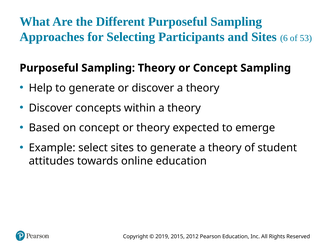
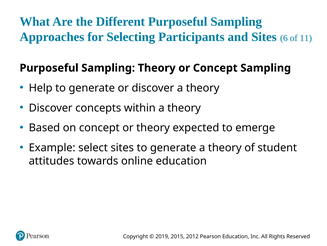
53: 53 -> 11 (306, 38)
